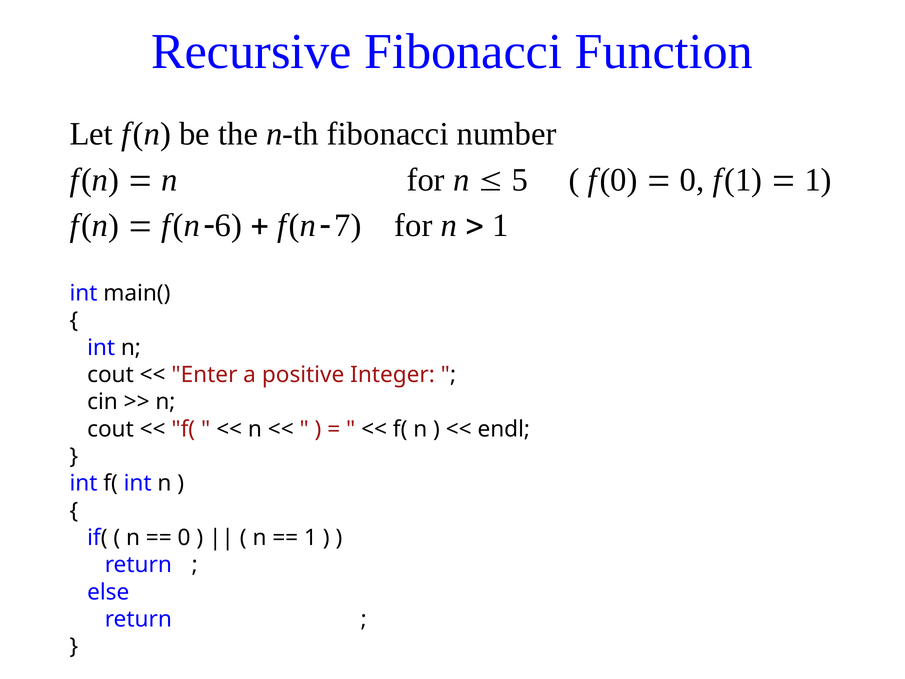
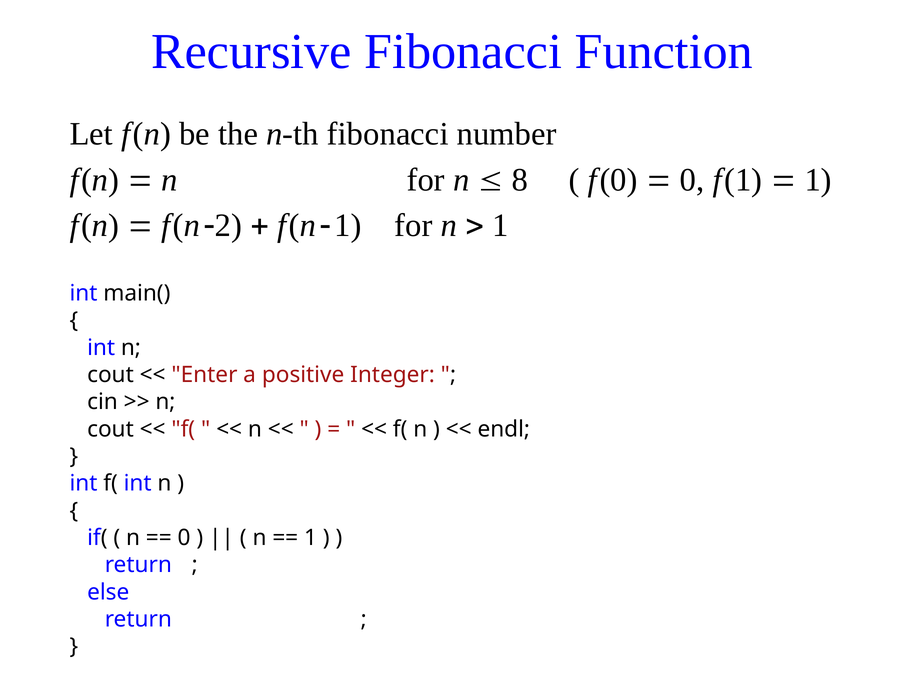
5: 5 -> 8 (520, 180)
6: 6 -> 2 (228, 226)
7: 7 -> 1 (348, 226)
